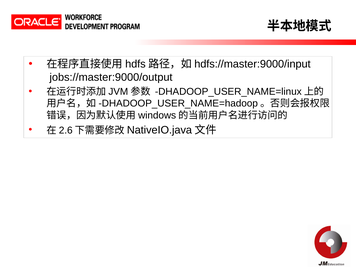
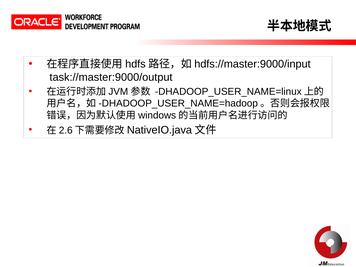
jobs://master:9000/output: jobs://master:9000/output -> task://master:9000/output (111, 77)
